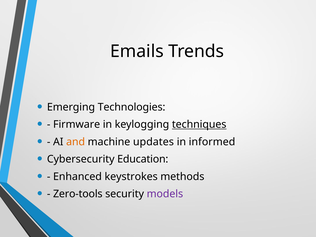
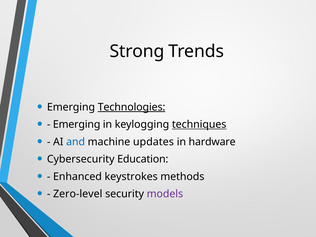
Emails: Emails -> Strong (137, 51)
Technologies underline: none -> present (132, 107)
Firmware: Firmware -> Emerging (77, 124)
and colour: orange -> blue (76, 142)
informed: informed -> hardware (212, 142)
Zero-tools: Zero-tools -> Zero-level (78, 194)
